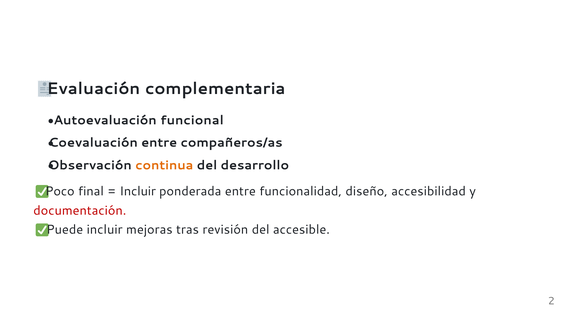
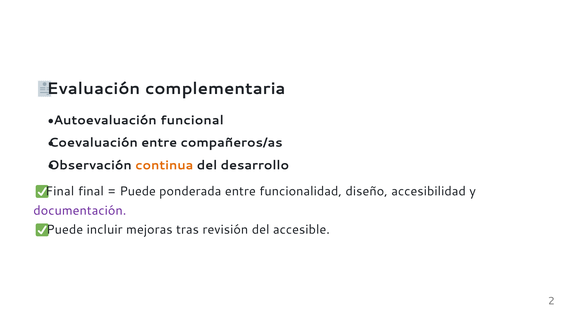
Poco: Poco -> Final (60, 191)
Incluir: Incluir -> Puede (138, 191)
documentación colour: red -> purple (80, 211)
